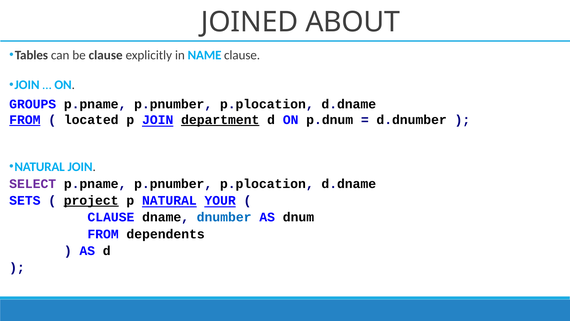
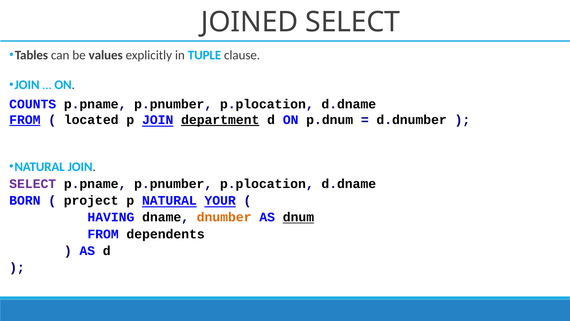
JOINED ABOUT: ABOUT -> SELECT (353, 22)
be clause: clause -> values (106, 55)
NAME: NAME -> TUPLE (205, 55)
GROUPS: GROUPS -> COUNTS (33, 104)
SETS: SETS -> BORN (25, 200)
project underline: present -> none (91, 200)
CLAUSE: CLAUSE -> HAVING (111, 217)
dnumber colour: blue -> orange (224, 217)
dnum underline: none -> present (298, 217)
